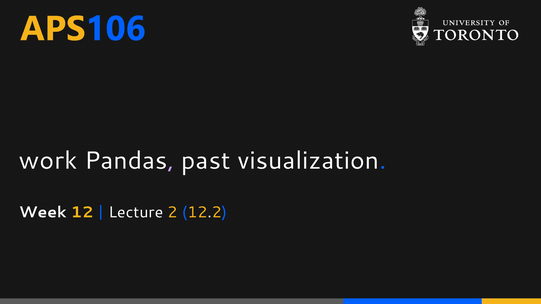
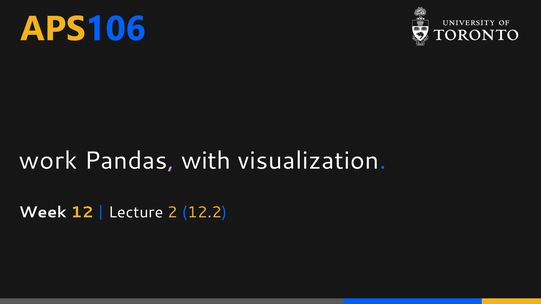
past: past -> with (206, 161)
